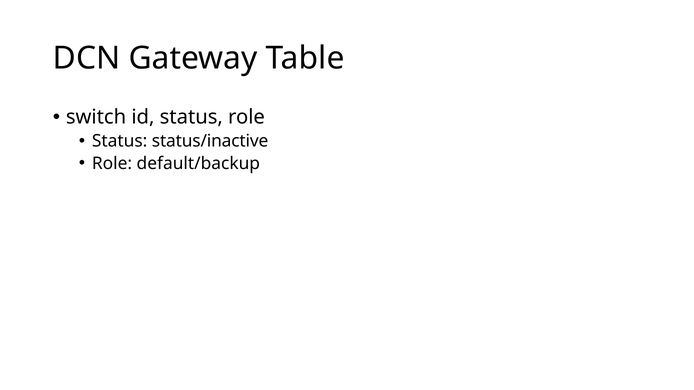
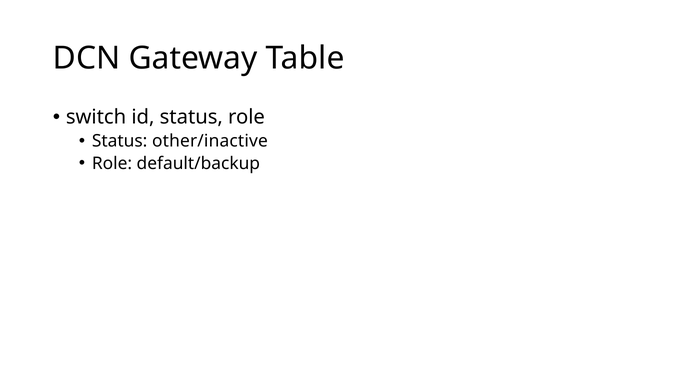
status/inactive: status/inactive -> other/inactive (210, 141)
